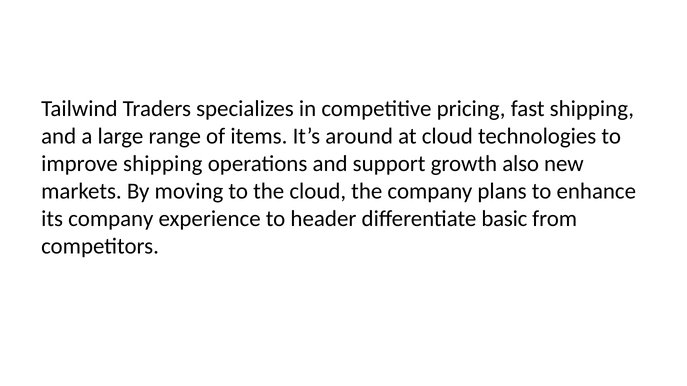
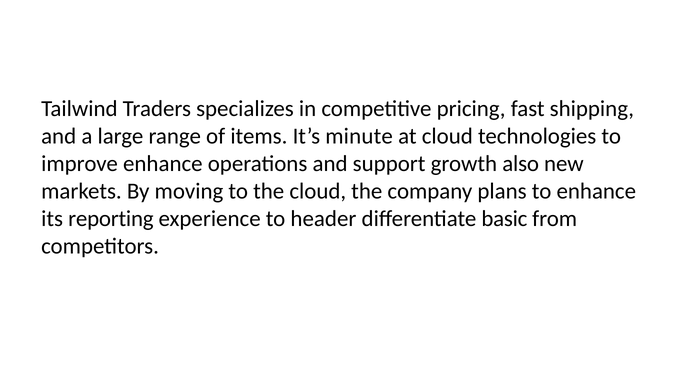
around: around -> minute (359, 136)
improve shipping: shipping -> enhance (163, 164)
its company: company -> reporting (111, 219)
